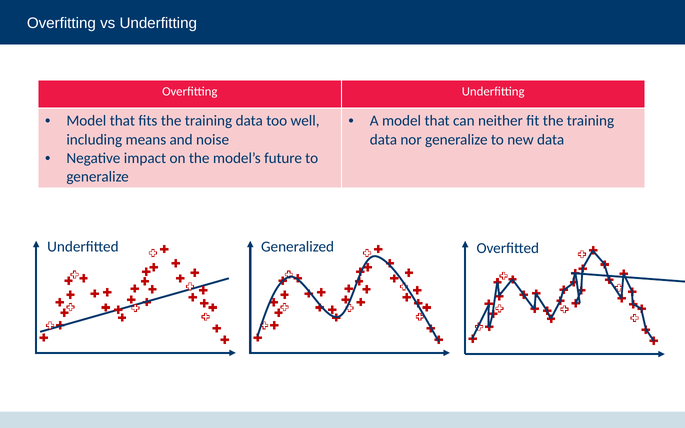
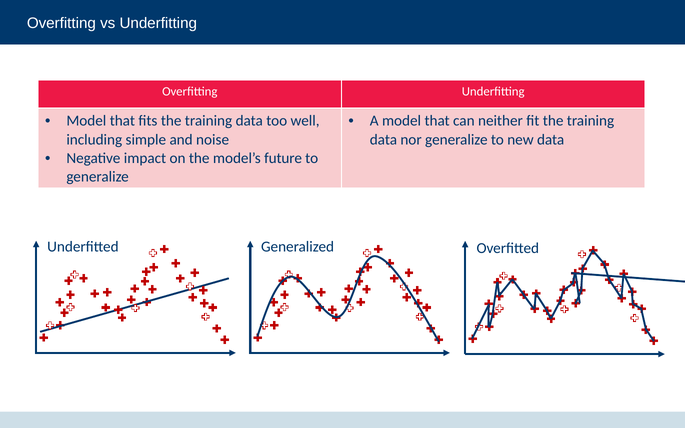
means: means -> simple (146, 140)
